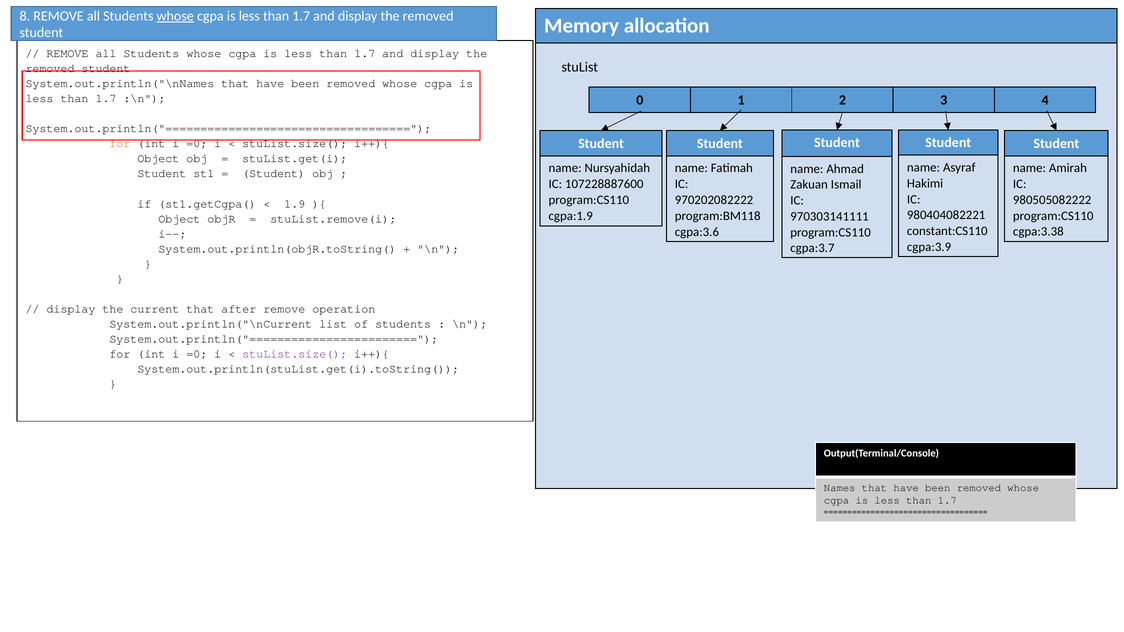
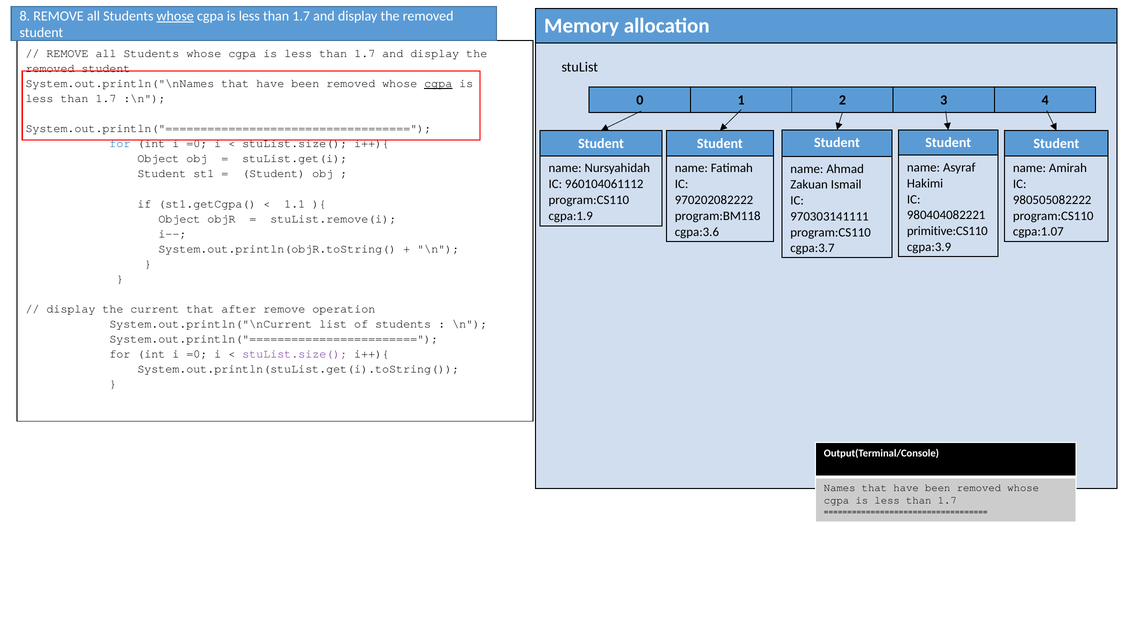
cgpa underline: none -> present (438, 83)
for colour: orange -> blue (120, 144)
107228887600: 107228887600 -> 960104061112 (604, 184)
1.9: 1.9 -> 1.1 (295, 204)
constant:CS110: constant:CS110 -> primitive:CS110 (947, 231)
cgpa:3.38: cgpa:3.38 -> cgpa:1.07 (1038, 232)
